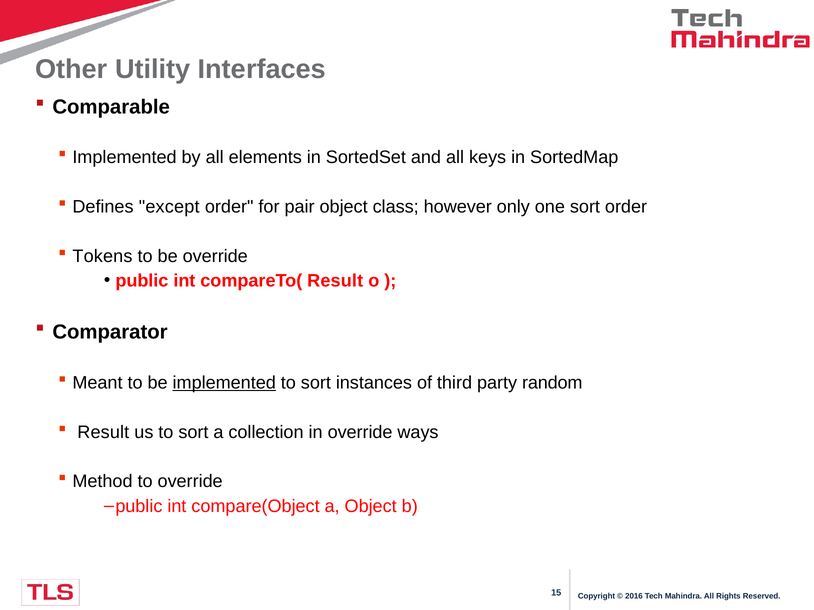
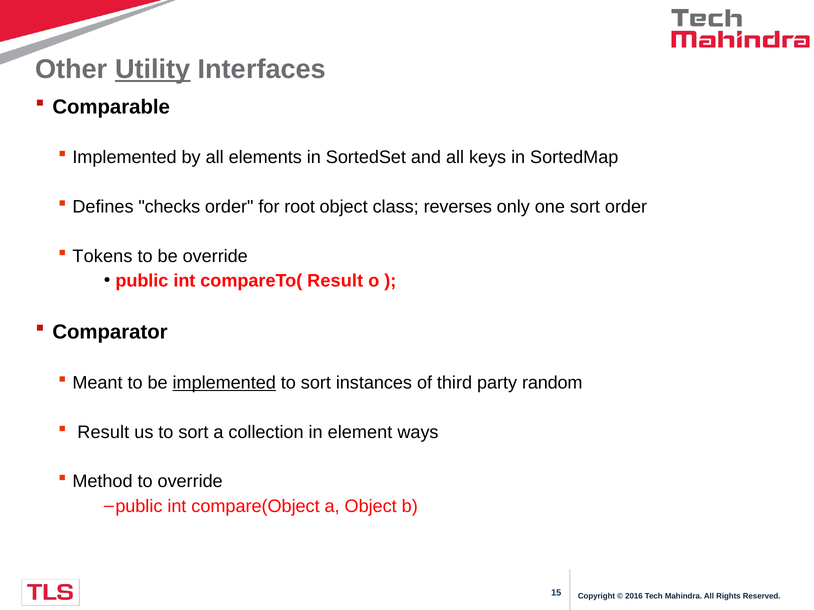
Utility underline: none -> present (153, 69)
except: except -> checks (169, 207)
pair: pair -> root (300, 207)
however: however -> reverses (458, 207)
in override: override -> element (360, 432)
